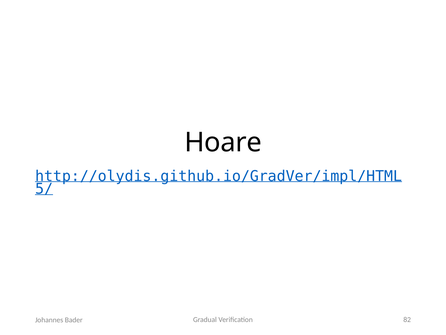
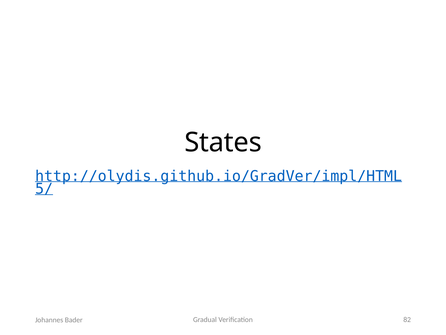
Hoare: Hoare -> States (223, 142)
